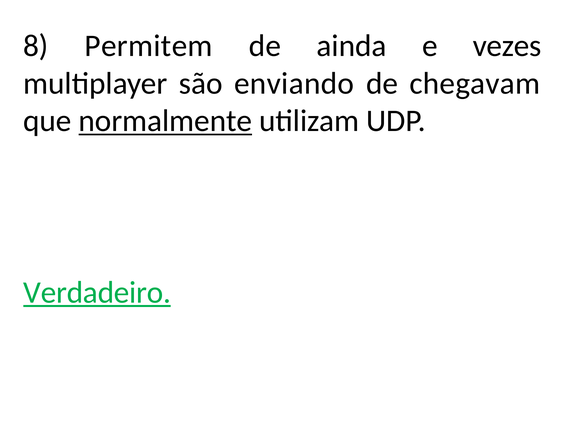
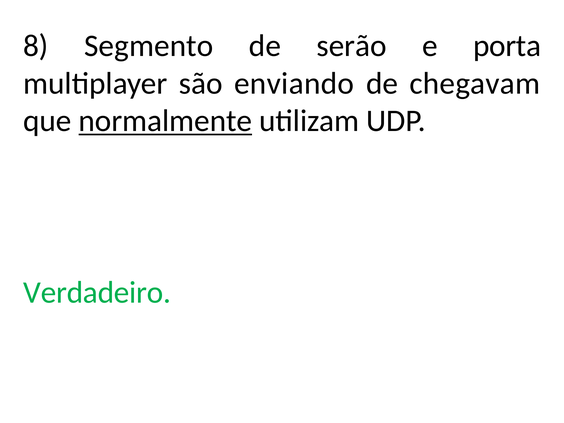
Permitem: Permitem -> Segmento (149, 46)
ainda: ainda -> serão (352, 46)
vezes: vezes -> porta (507, 46)
Verdadeiro underline: present -> none (97, 293)
